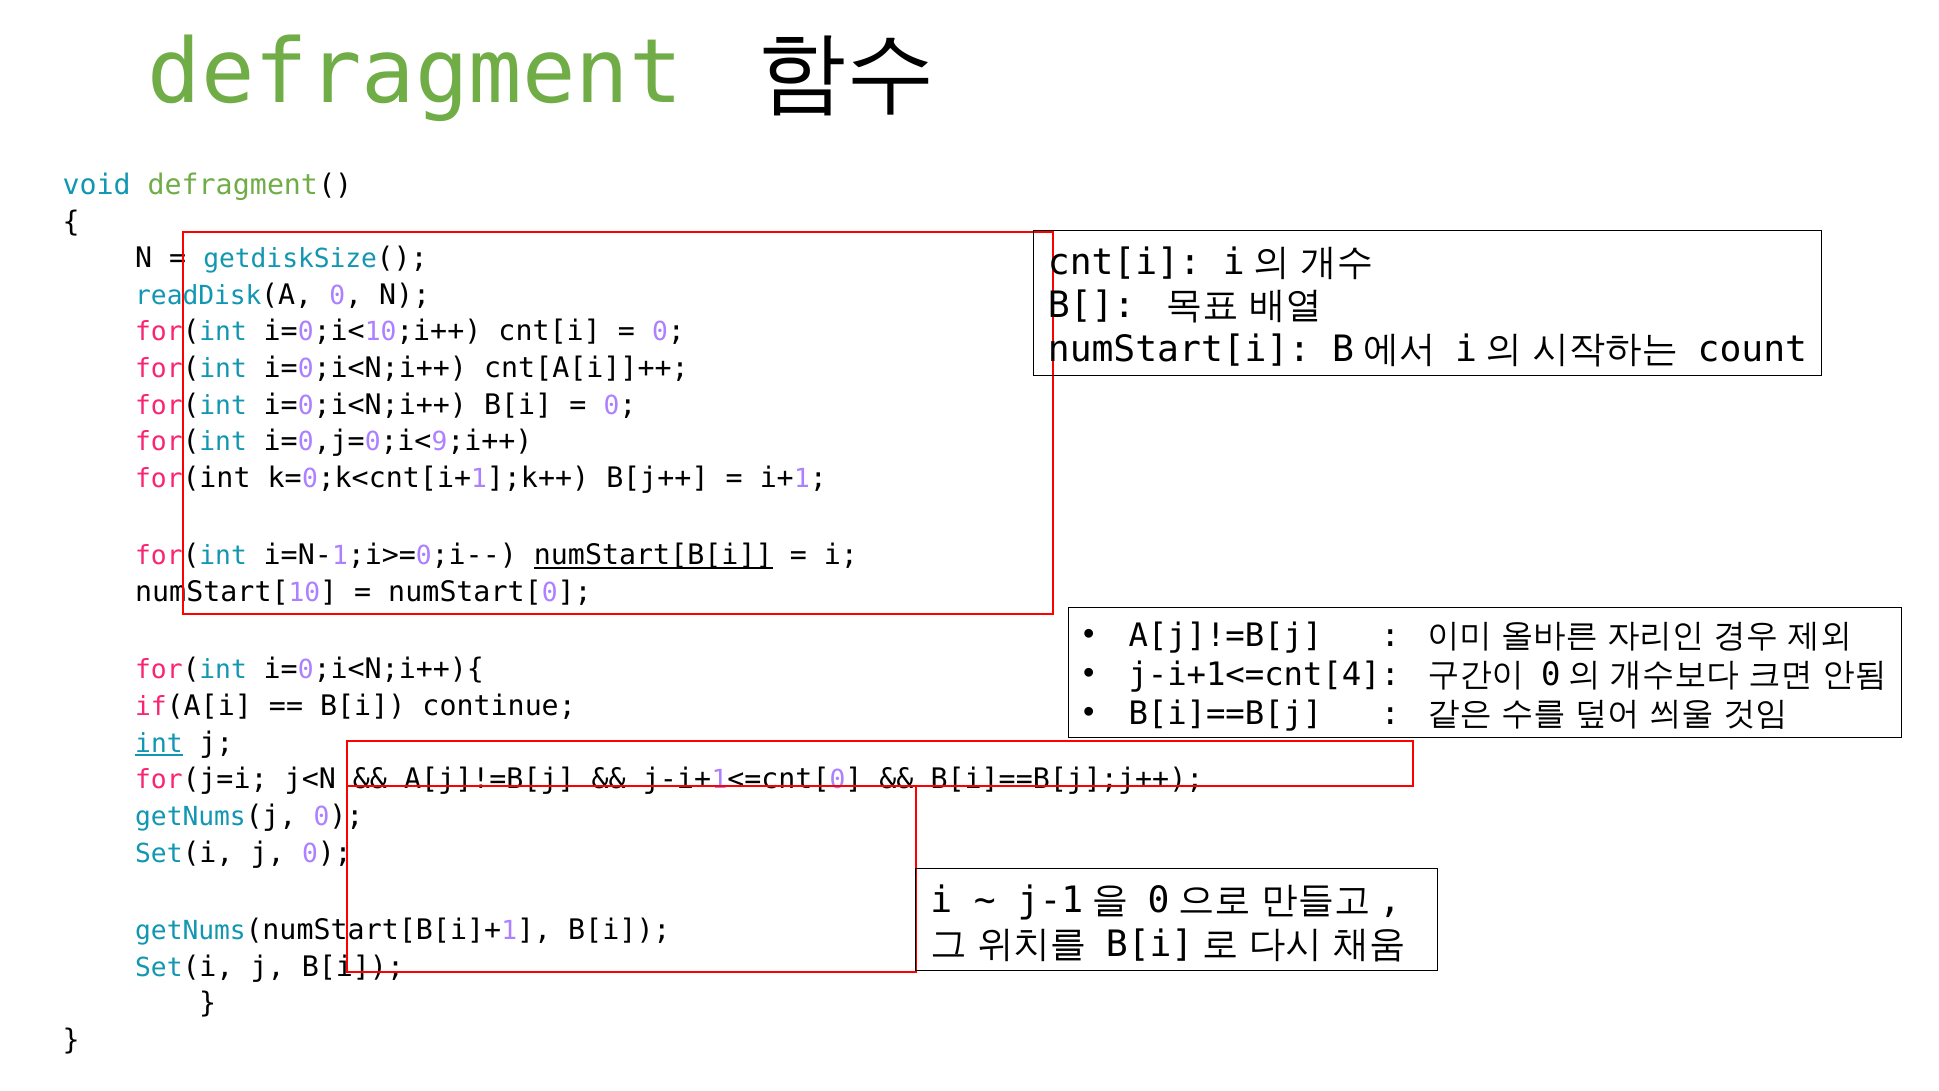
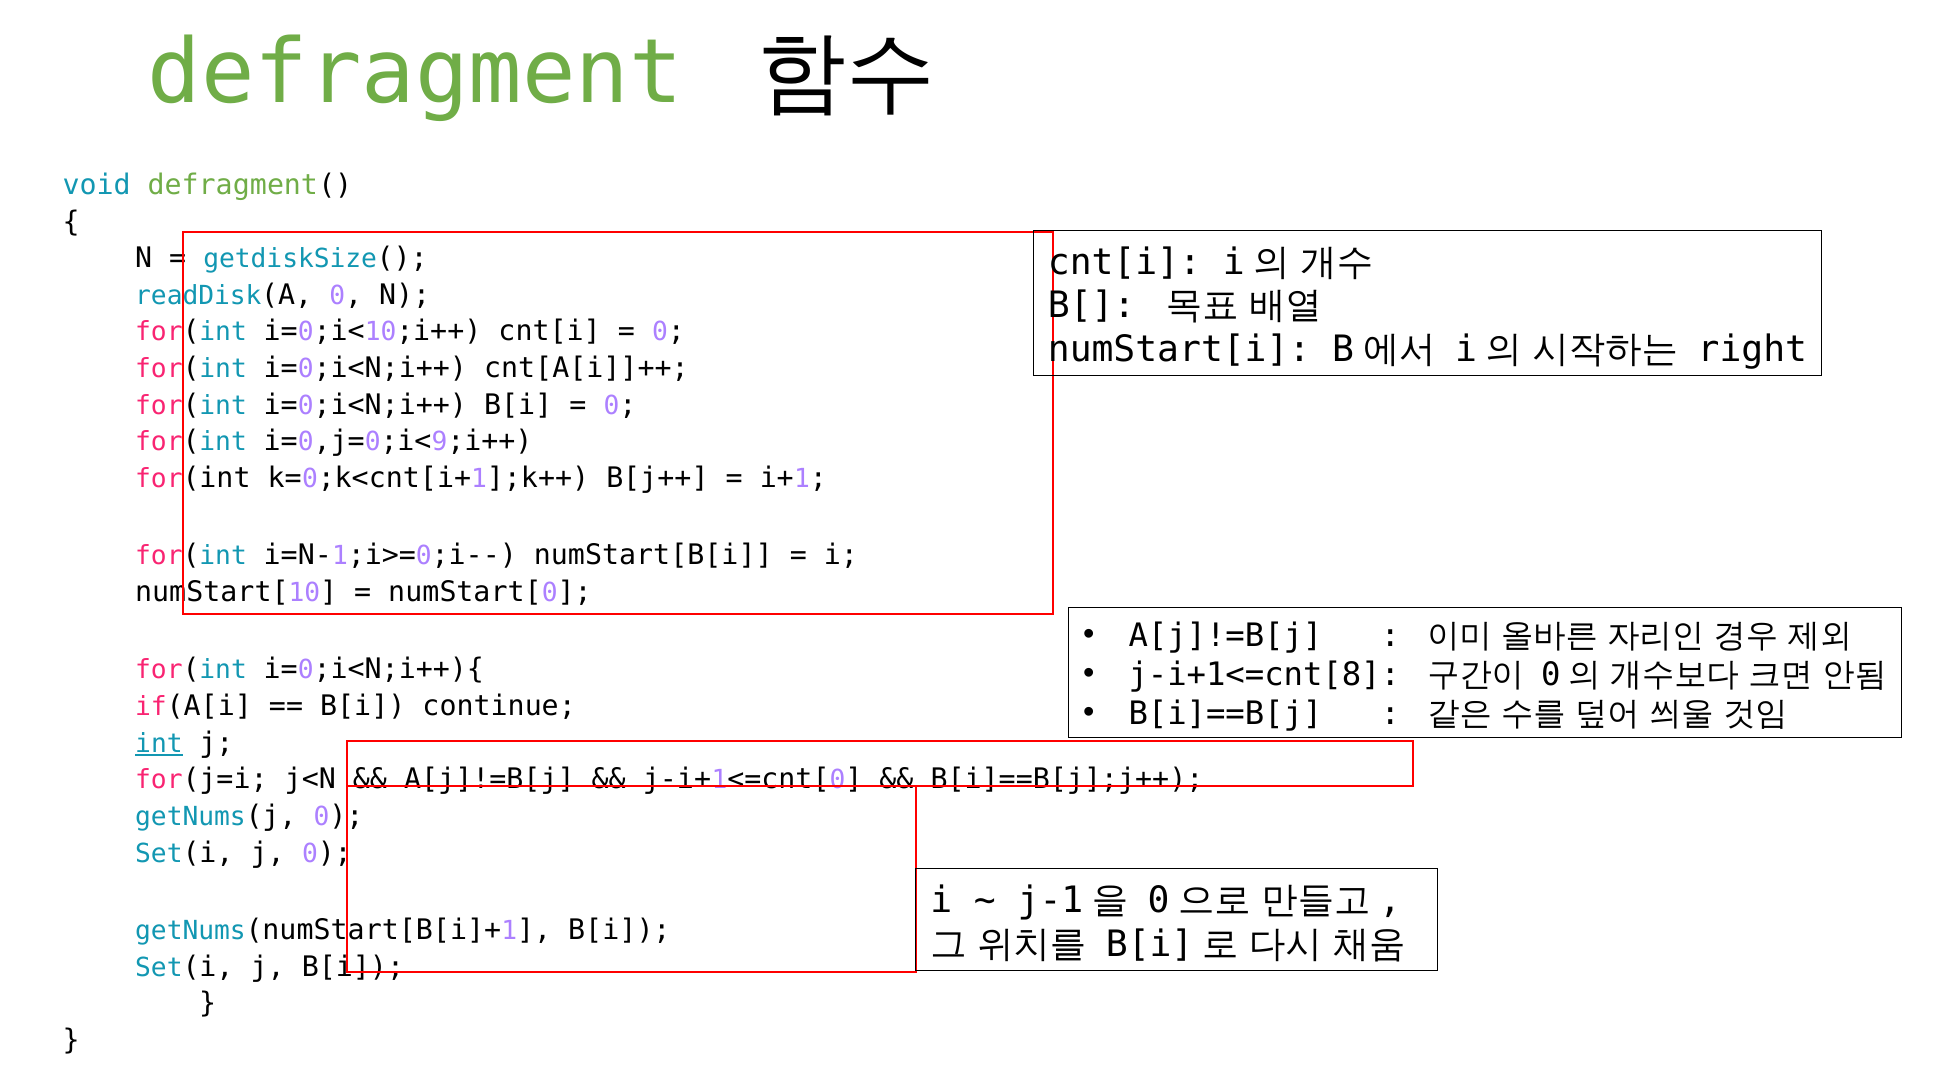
count: count -> right (1752, 349)
numStart[B[i underline: present -> none (653, 555)
j-i+1<=cnt[4: j-i+1<=cnt[4 -> j-i+1<=cnt[8 (1264, 675)
